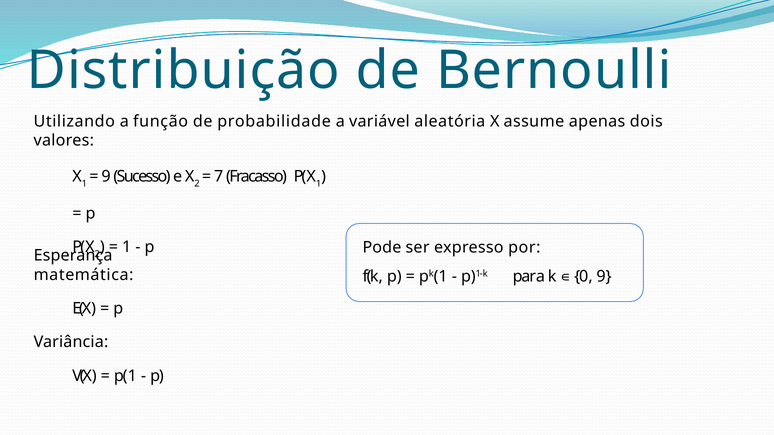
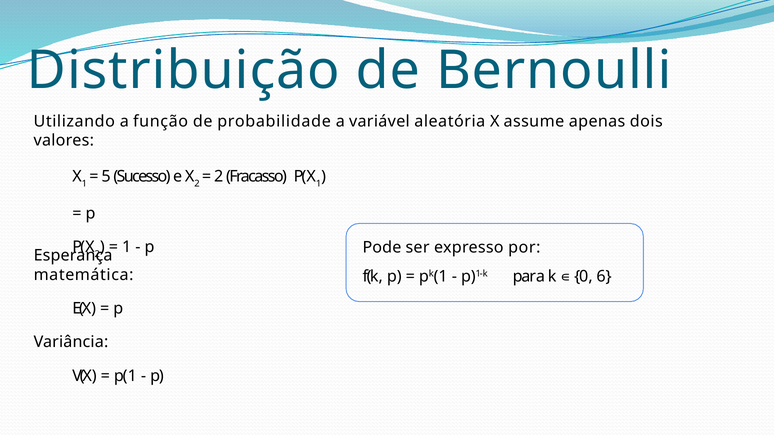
9: 9 -> 5 (106, 177)
7: 7 -> 2 (219, 177)
0 9: 9 -> 6 (604, 277)
